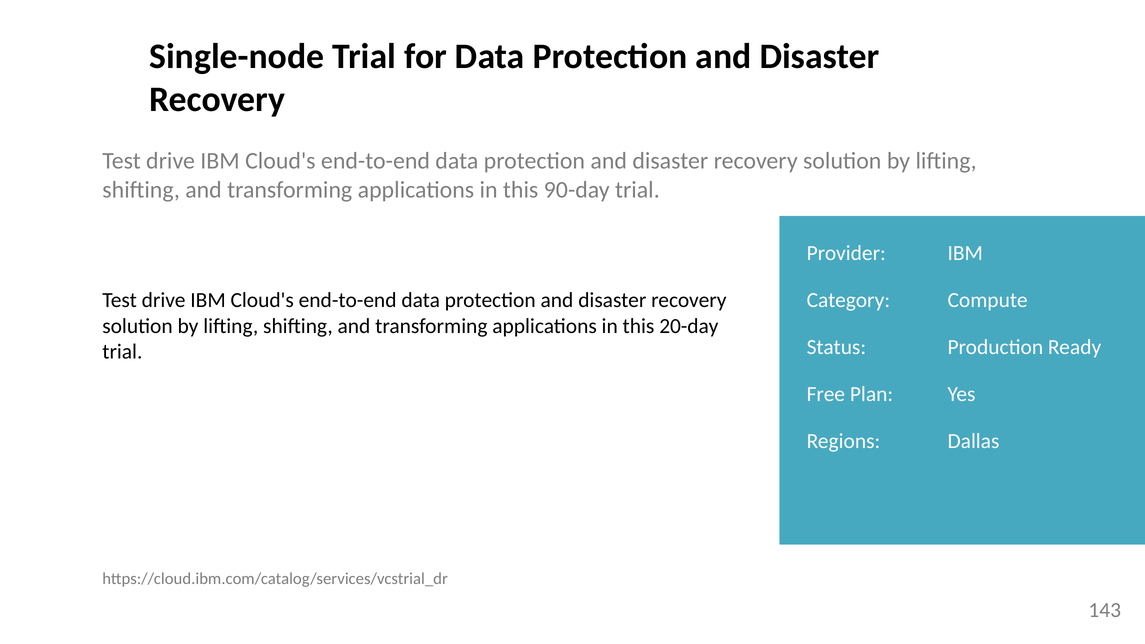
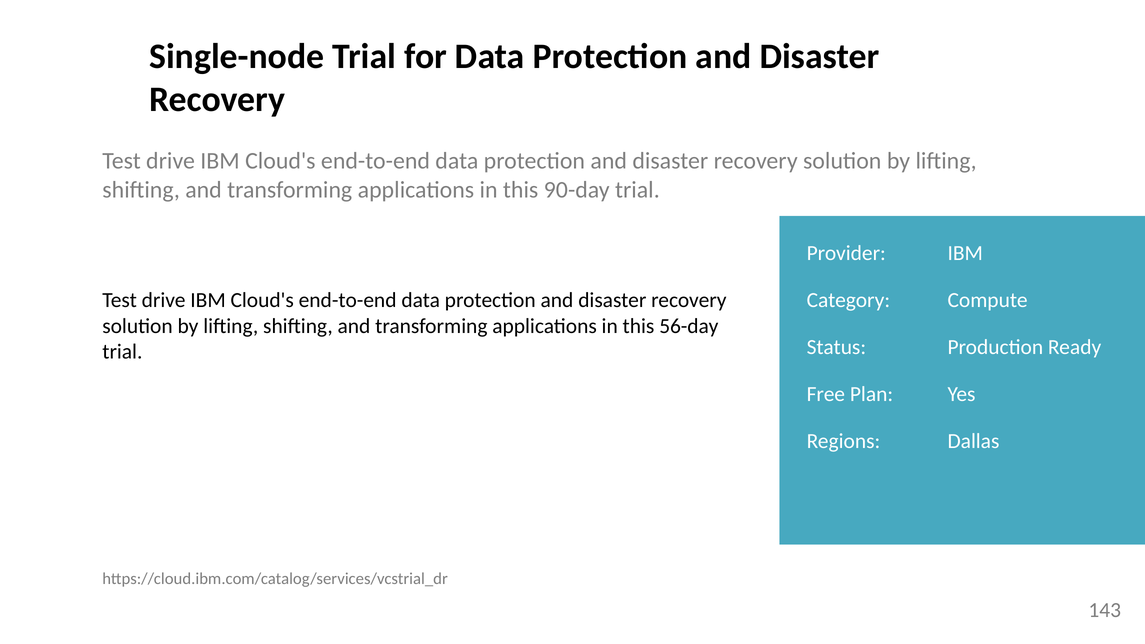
20-day: 20-day -> 56-day (689, 326)
